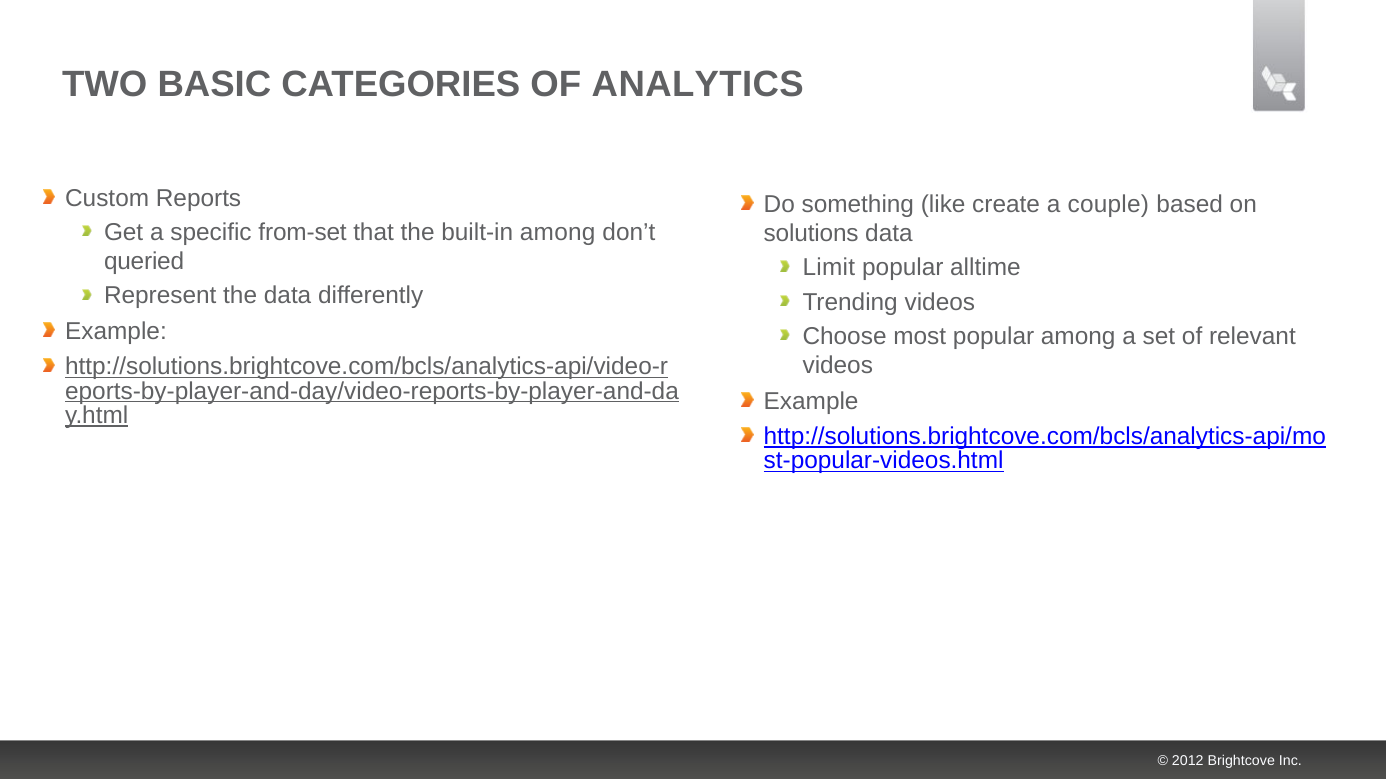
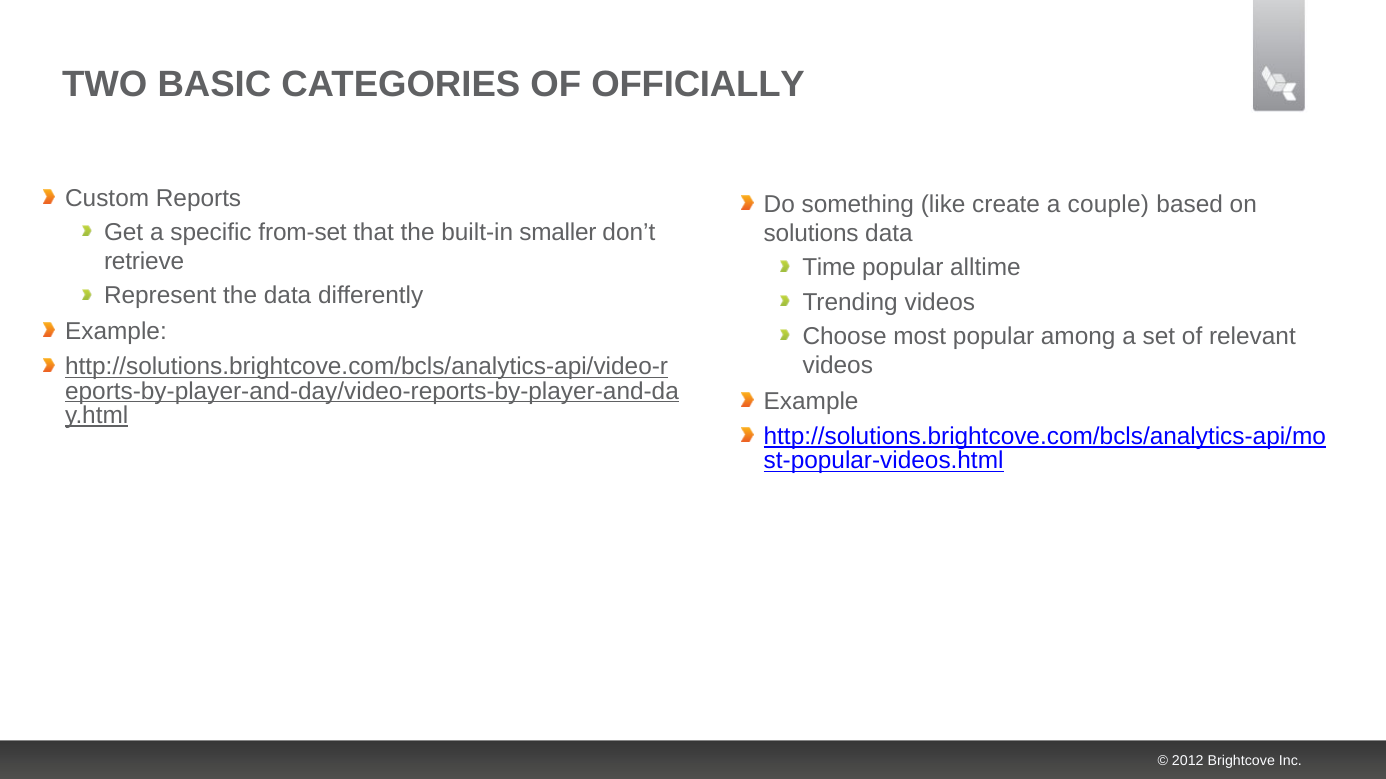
ANALYTICS: ANALYTICS -> OFFICIALLY (698, 85)
built-in among: among -> smaller (558, 232)
queried: queried -> retrieve (144, 262)
Limit: Limit -> Time (829, 268)
